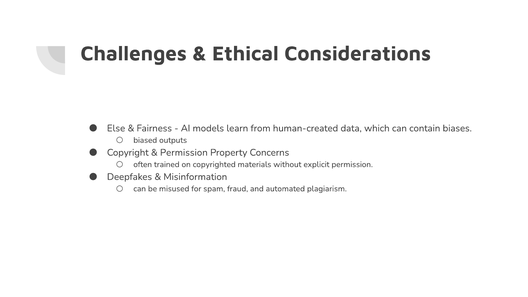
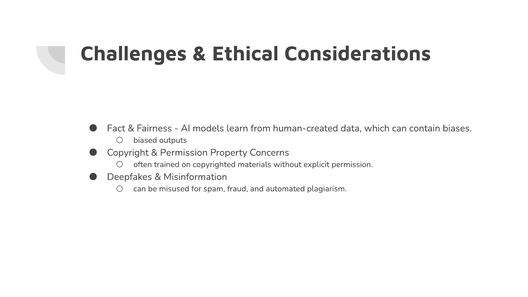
Else: Else -> Fact (116, 128)
